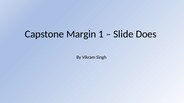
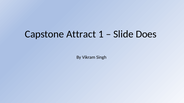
Margin: Margin -> Attract (81, 34)
